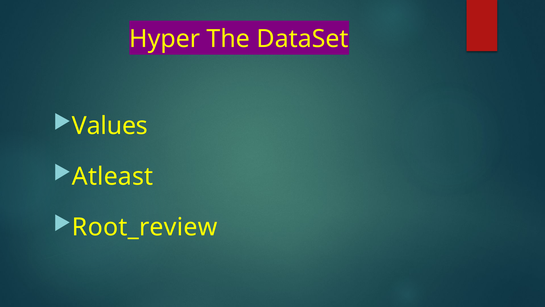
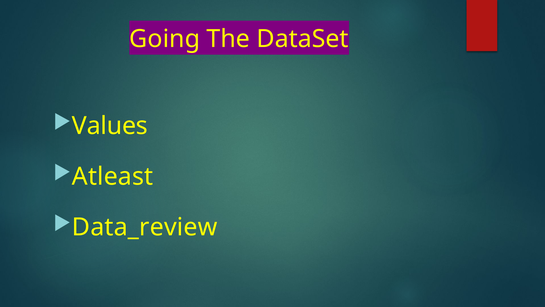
Hyper: Hyper -> Going (165, 39)
Root_review: Root_review -> Data_review (145, 227)
